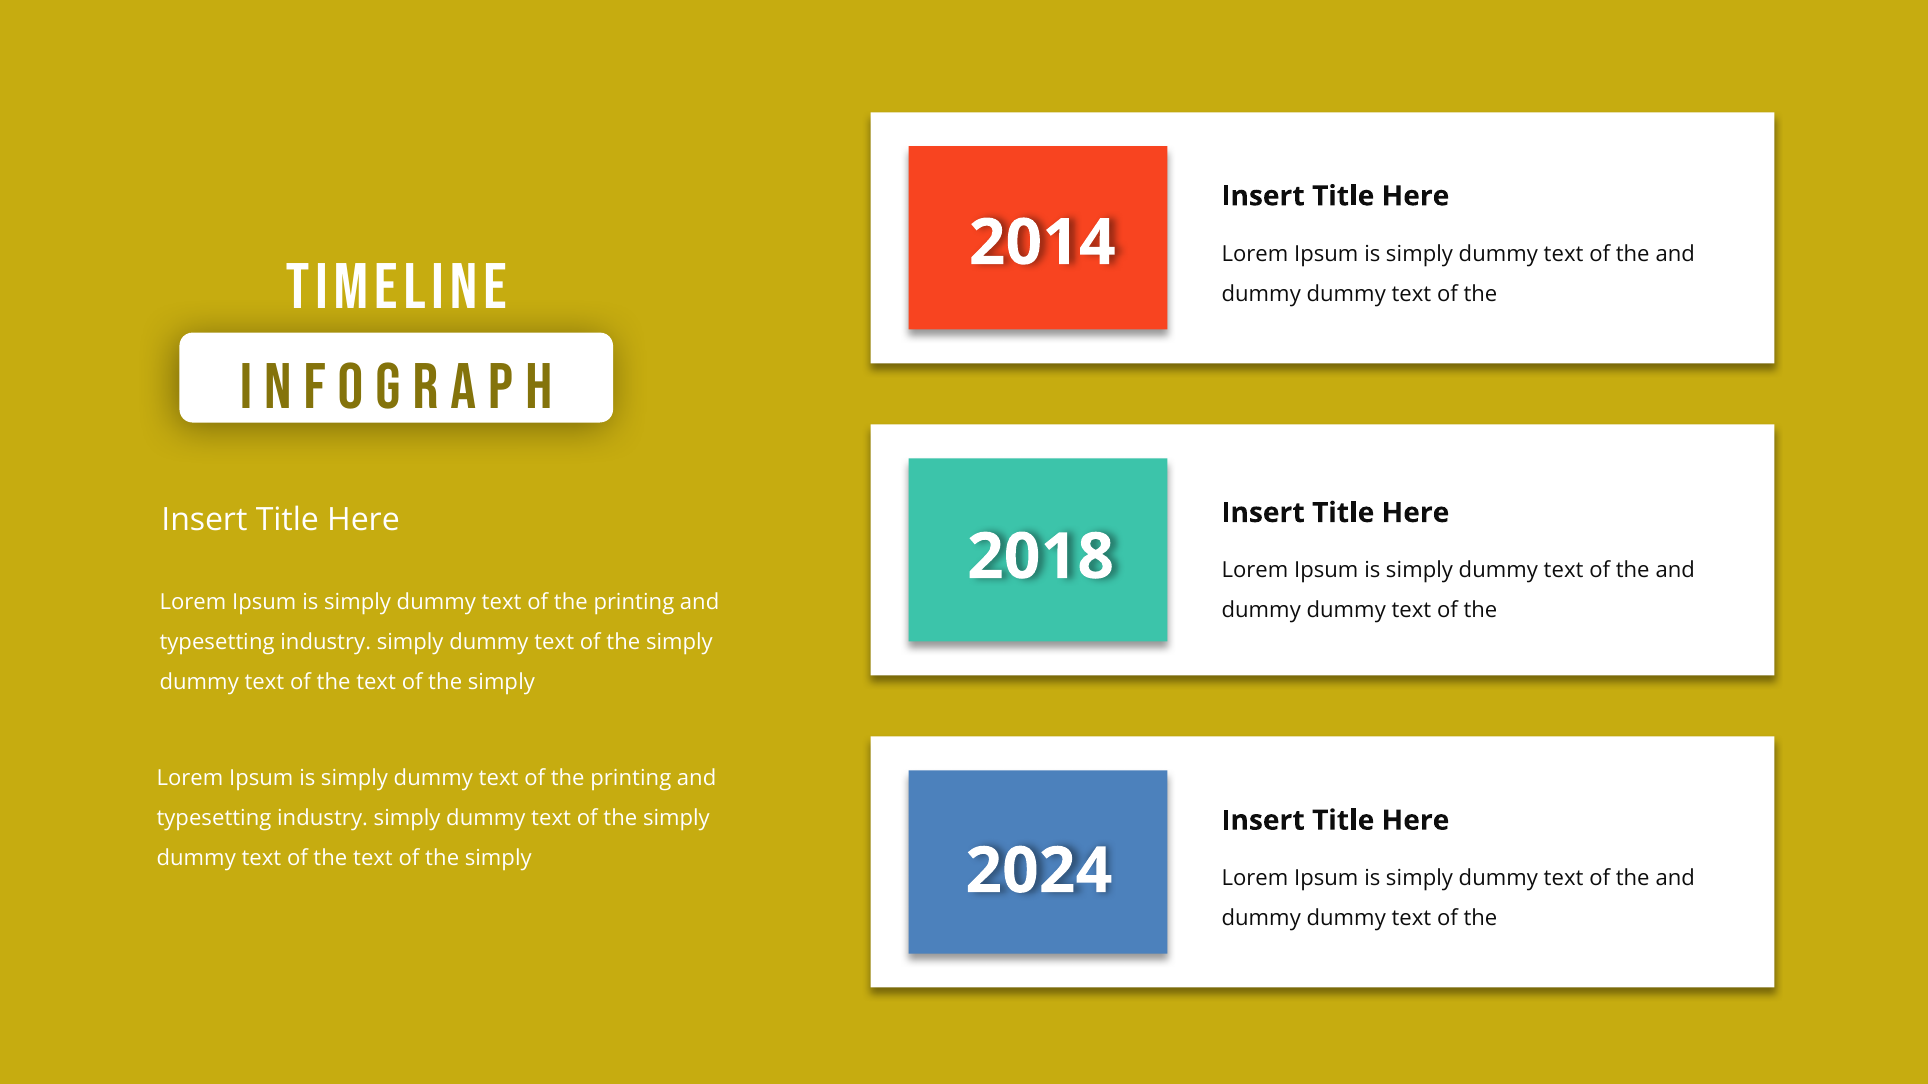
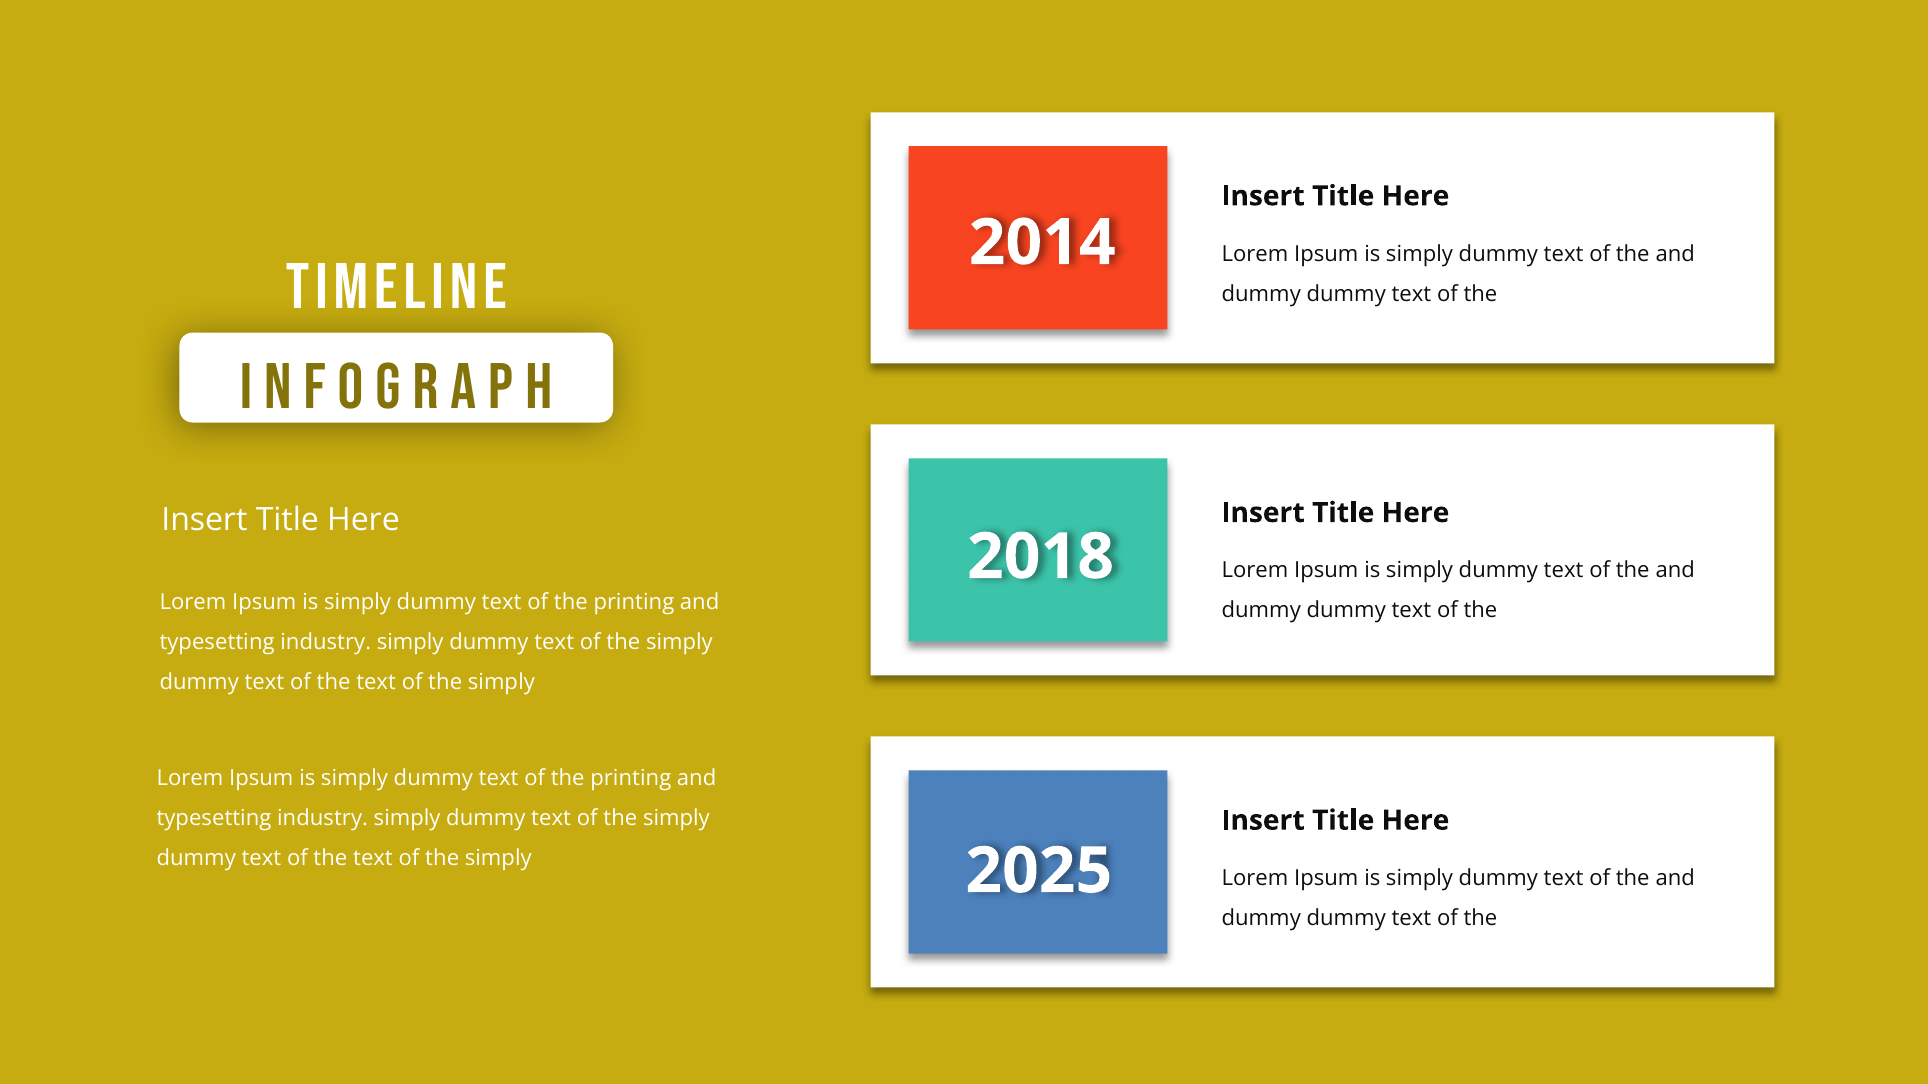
2024: 2024 -> 2025 (1039, 871)
